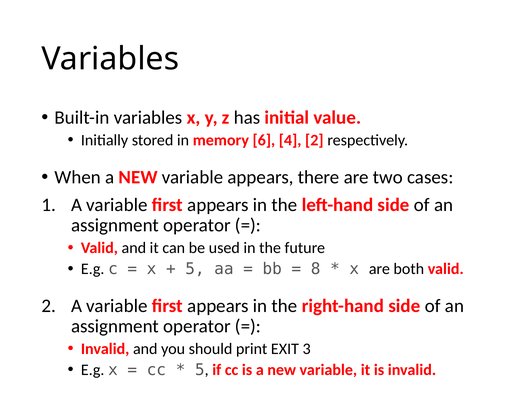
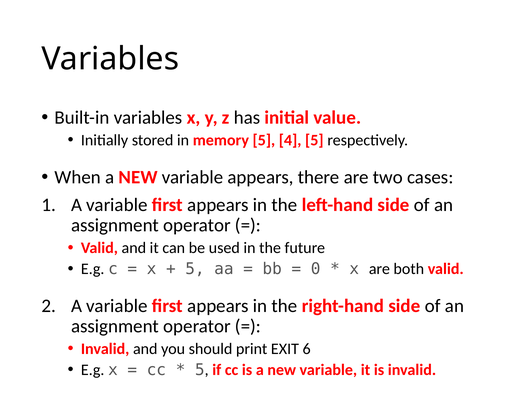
memory 6: 6 -> 5 (264, 140)
4 2: 2 -> 5 (314, 140)
8: 8 -> 0 (316, 269)
3: 3 -> 6 (307, 349)
